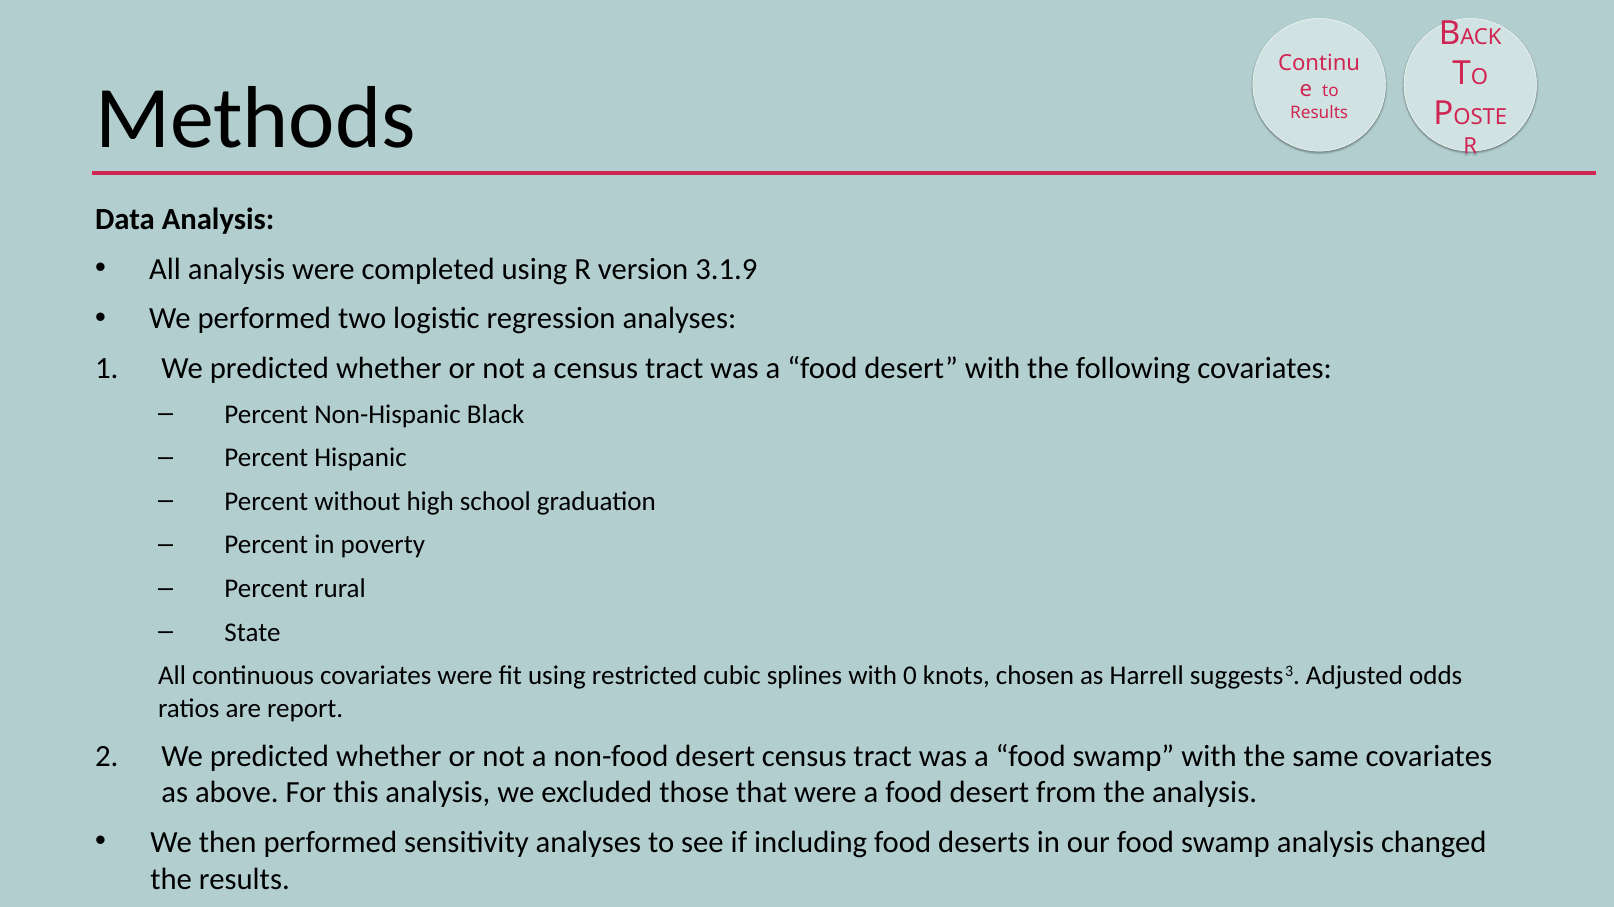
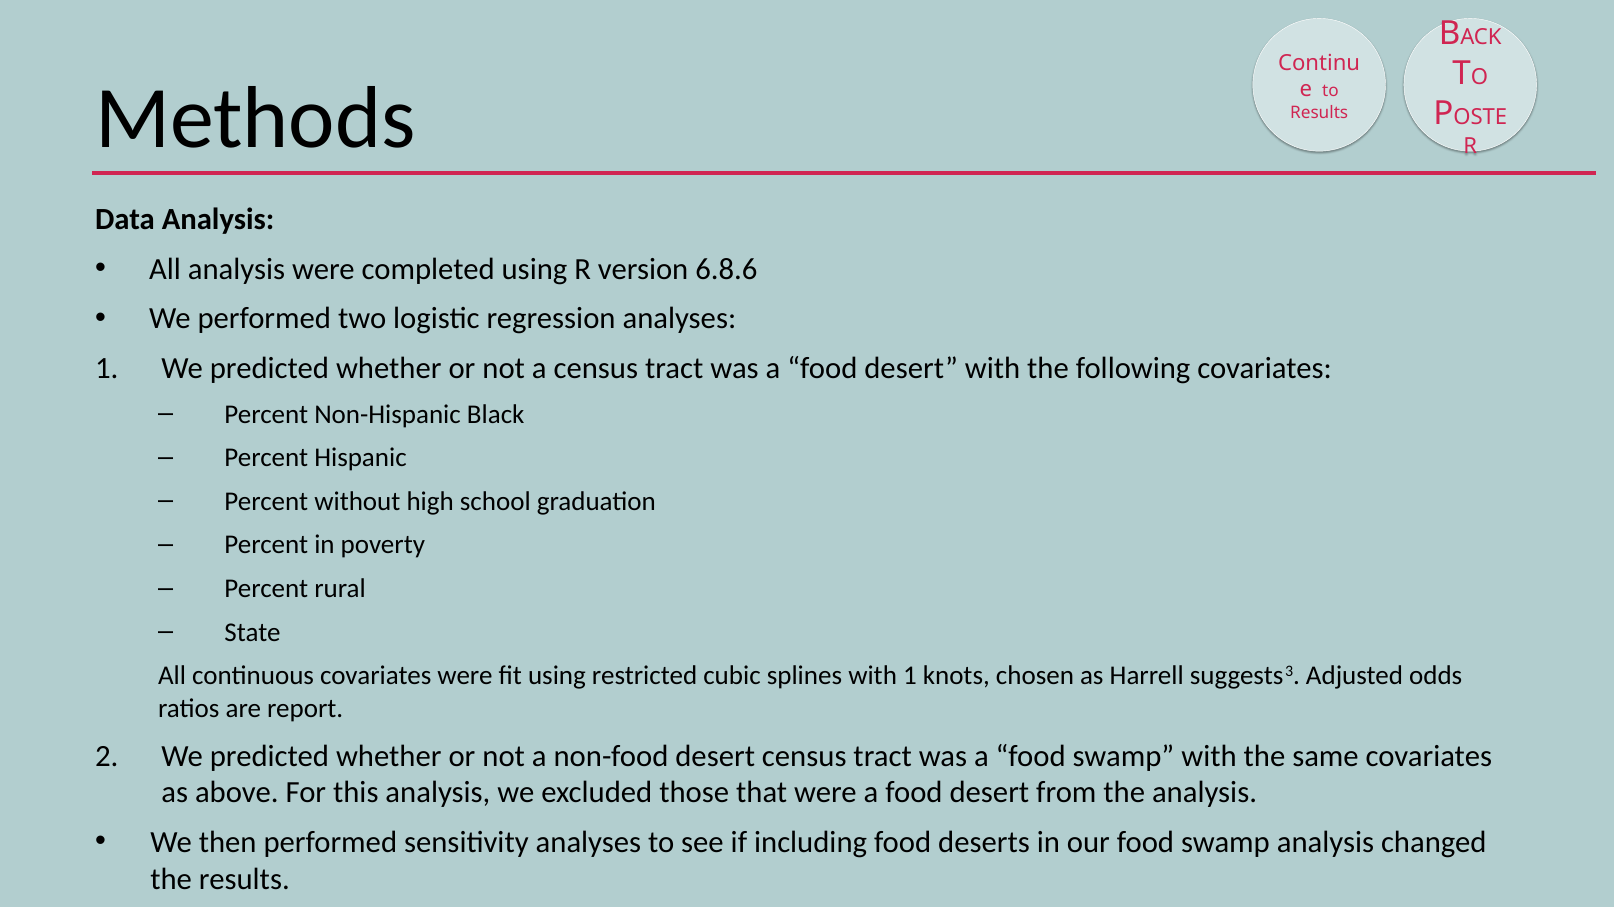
3.1.9: 3.1.9 -> 6.8.6 (726, 269)
with 0: 0 -> 1 (910, 675)
